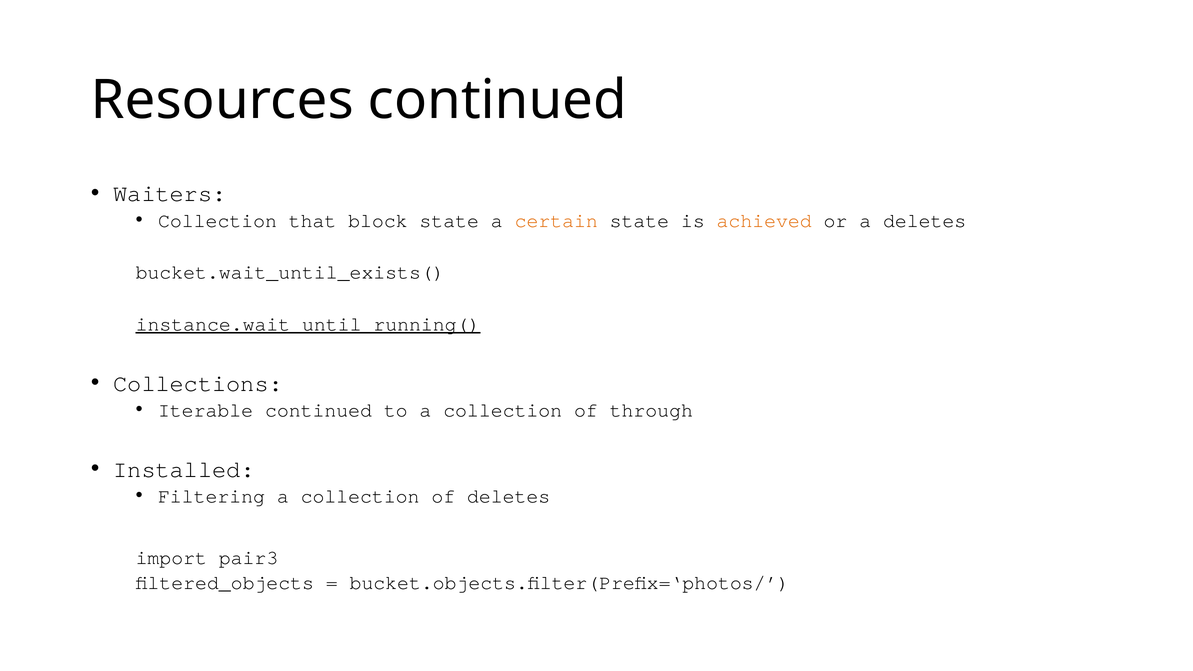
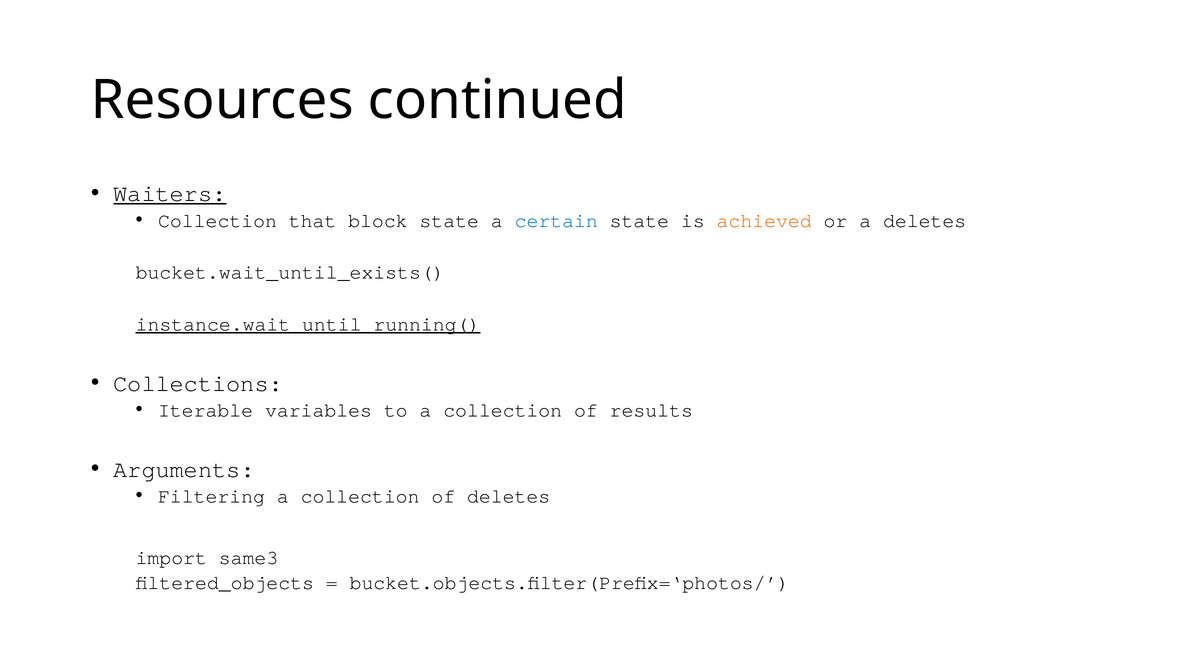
Waiters underline: none -> present (170, 194)
certain colour: orange -> blue (556, 221)
Iterable continued: continued -> variables (319, 410)
through: through -> results (651, 410)
Installed: Installed -> Arguments (184, 469)
pair3: pair3 -> same3 (249, 558)
